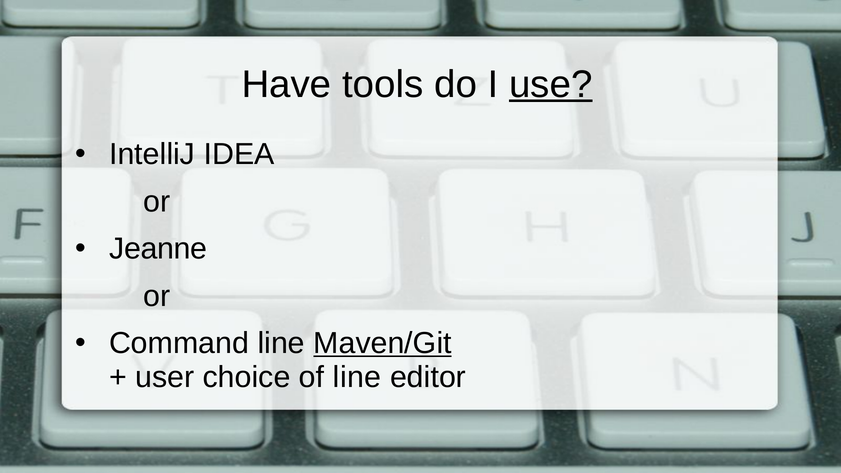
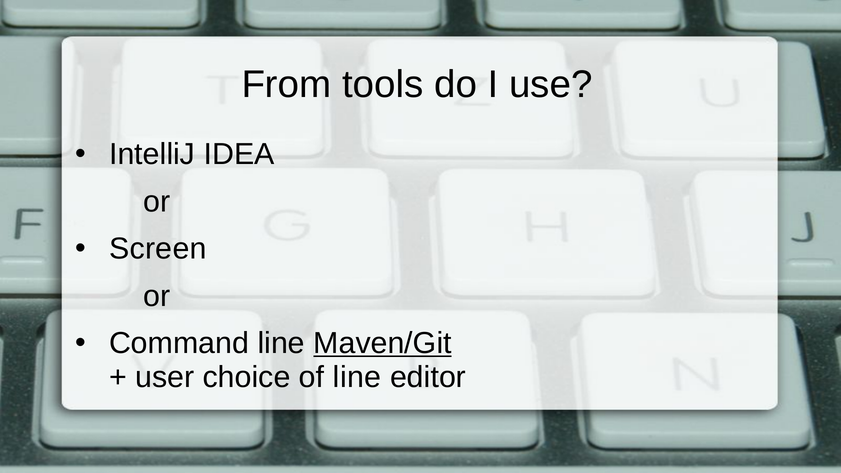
Have: Have -> From (286, 84)
use underline: present -> none (551, 84)
Jeanne: Jeanne -> Screen (158, 249)
